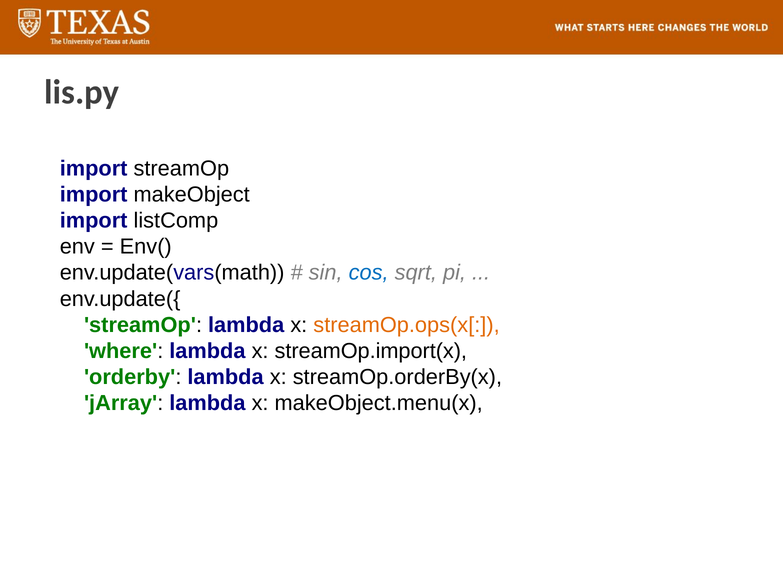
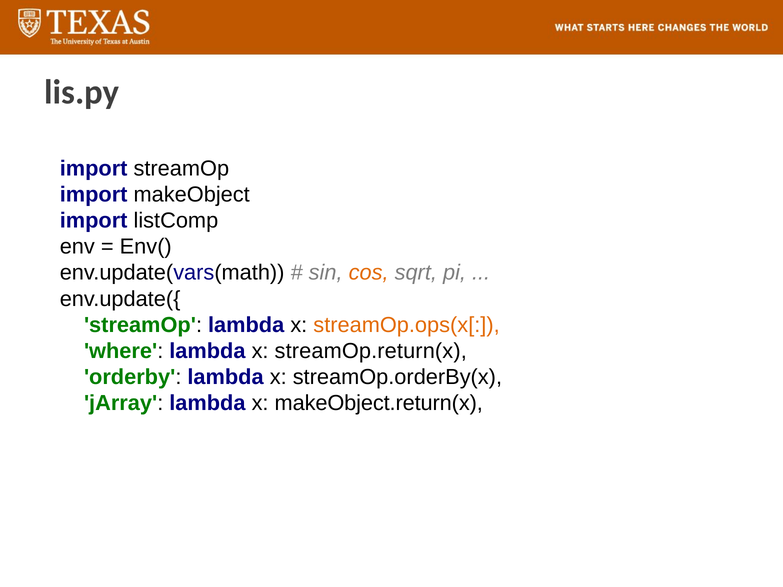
cos colour: blue -> orange (369, 273)
streamOp.import(x: streamOp.import(x -> streamOp.return(x (371, 351)
makeObject.menu(x: makeObject.menu(x -> makeObject.return(x (379, 403)
